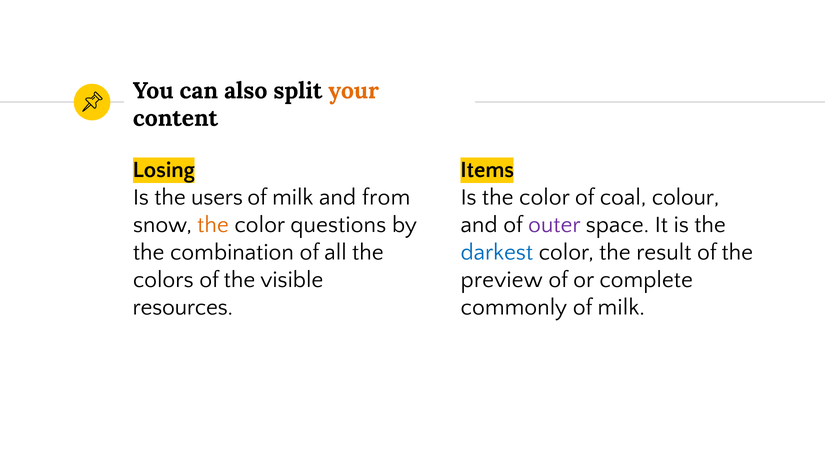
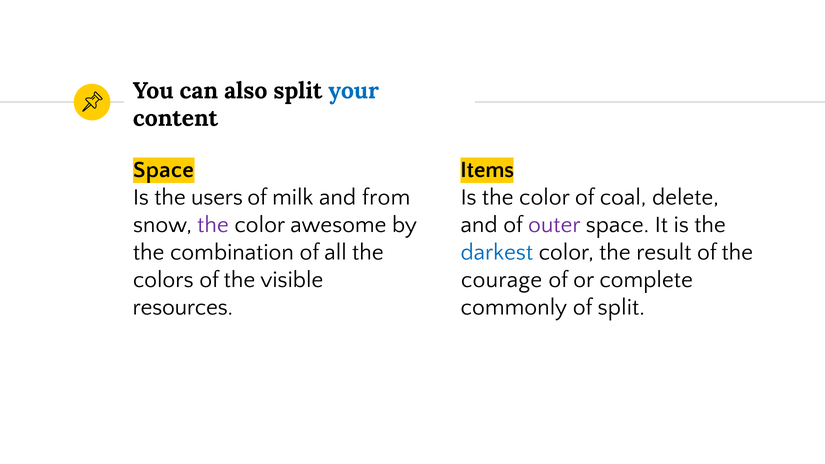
your colour: orange -> blue (354, 91)
Losing: Losing -> Space (164, 170)
colour: colour -> delete (685, 197)
the colour: orange -> purple (213, 225)
questions: questions -> awesome (338, 225)
preview: preview -> courage (502, 280)
milk: milk -> split (621, 307)
